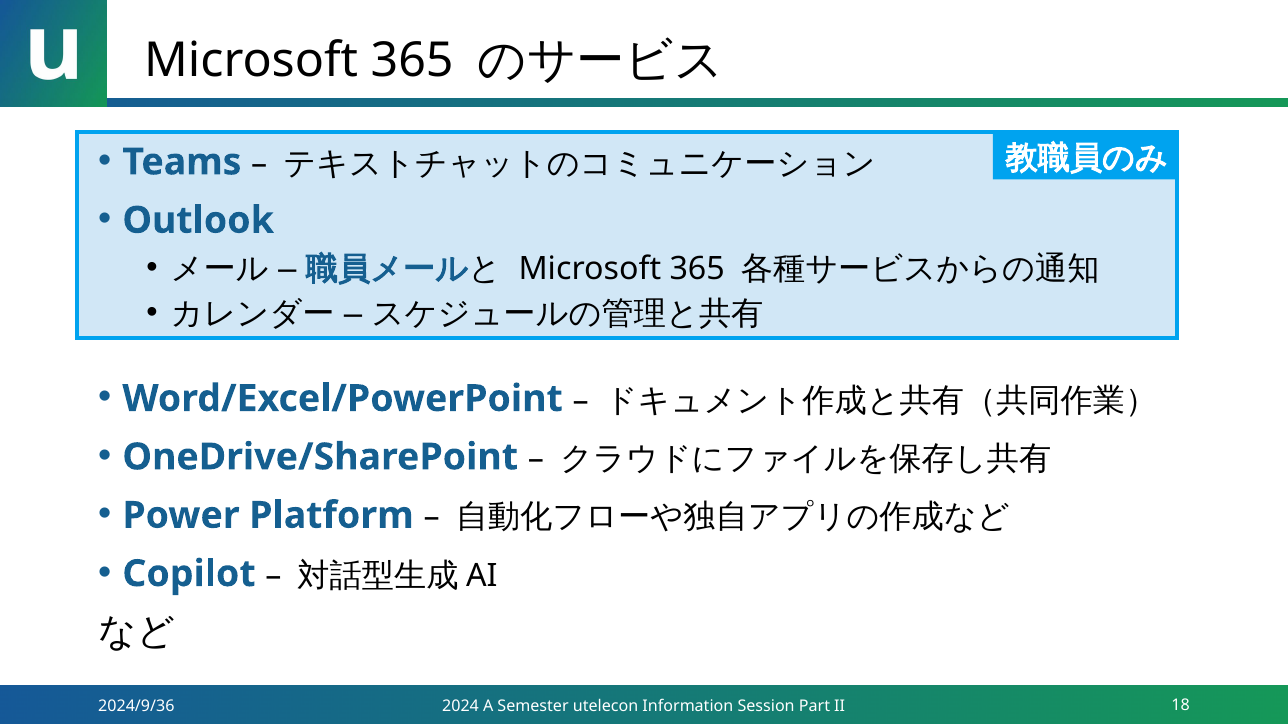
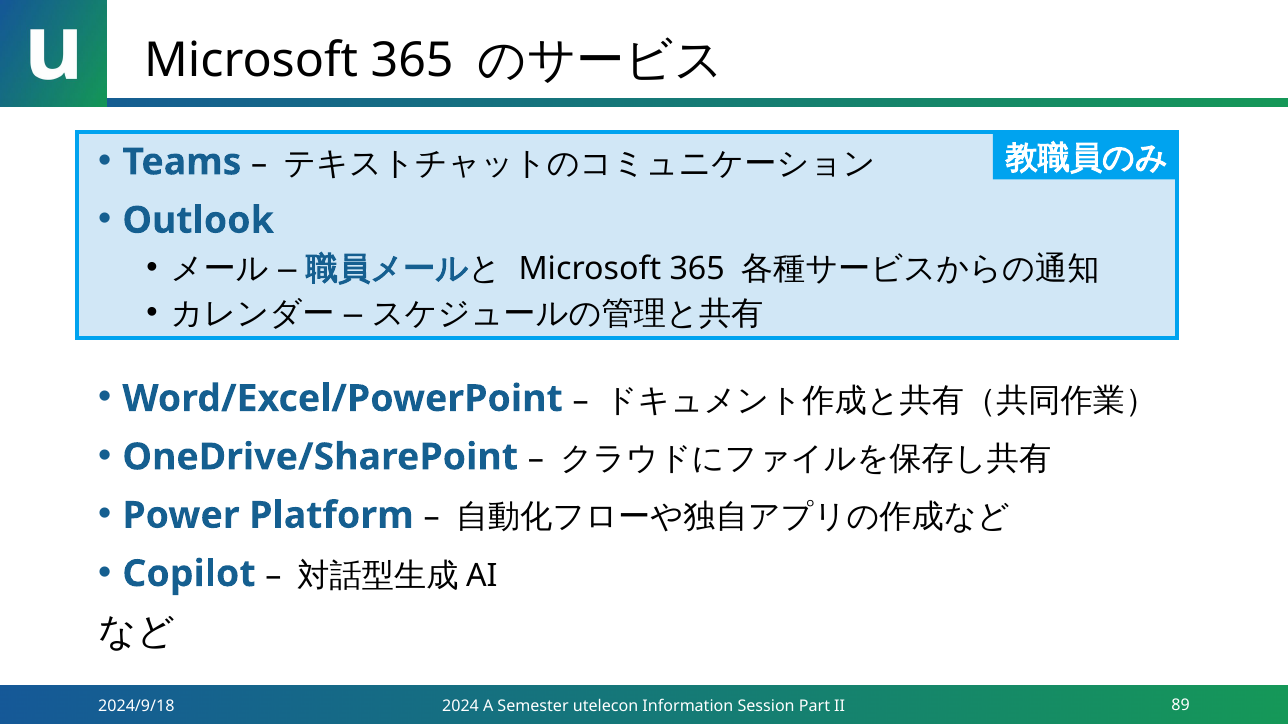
2024/9/36: 2024/9/36 -> 2024/9/18 (136, 707)
18: 18 -> 89 (1181, 705)
